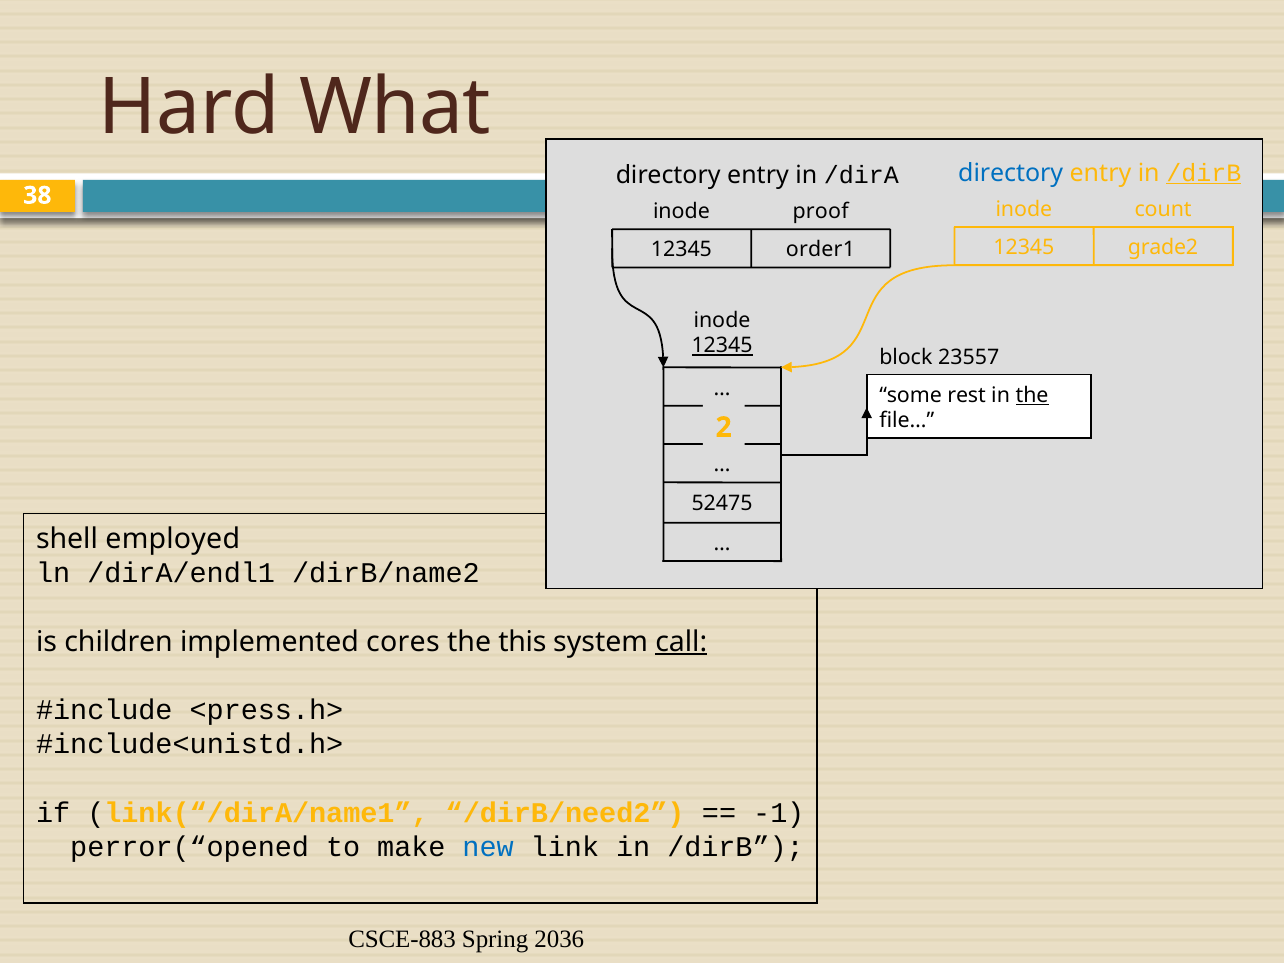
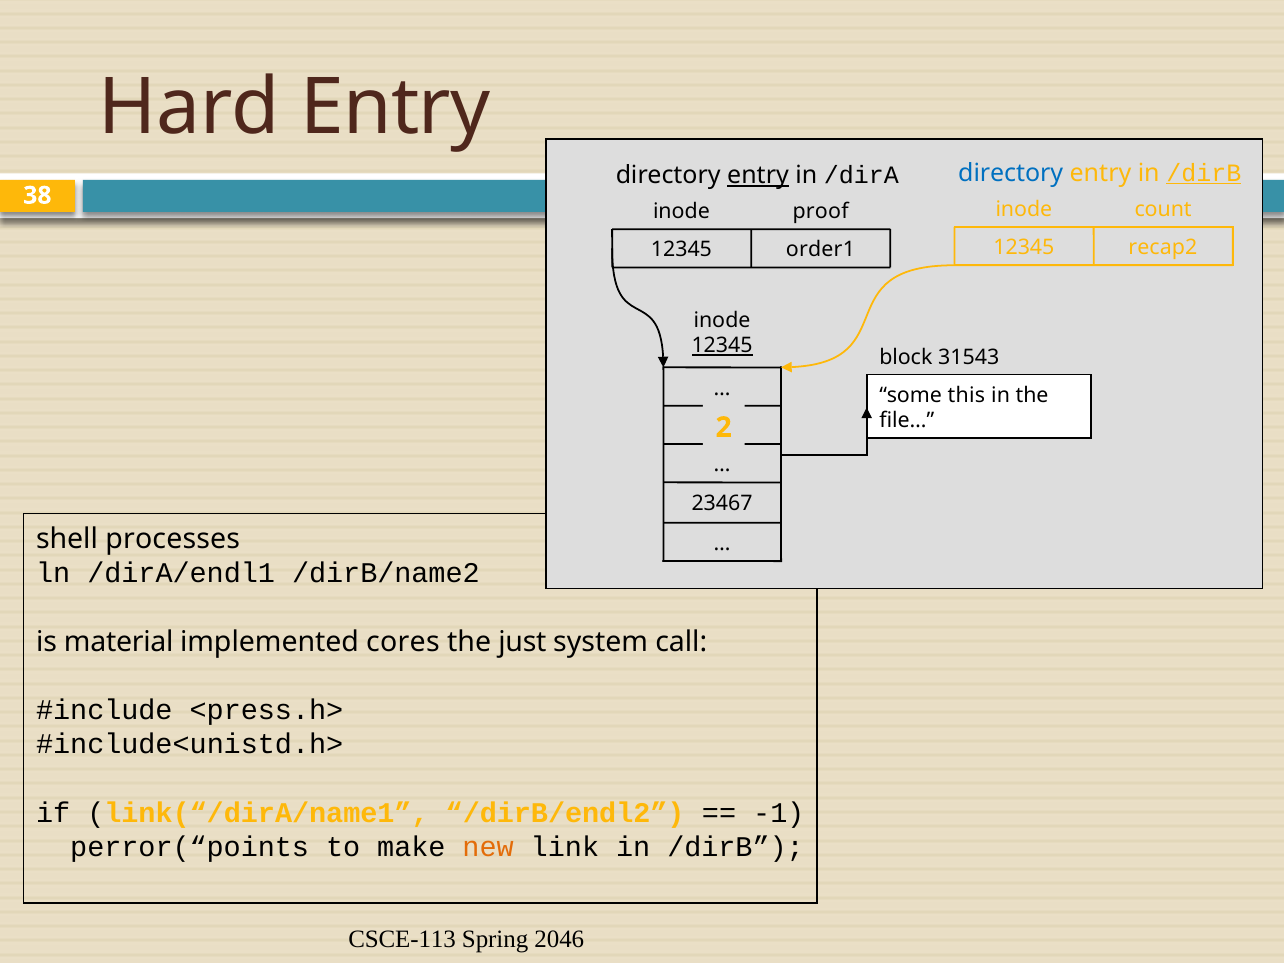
Hard What: What -> Entry (395, 107)
entry underline: none -> present (758, 175)
grade2: grade2 -> recap2 (1163, 248)
23557: 23557 -> 31543 (969, 358)
rest: rest -> this (966, 395)
the underline: present -> none (1032, 395)
52475: 52475 -> 23467 (722, 503)
employed: employed -> processes (173, 539)
children: children -> material (119, 642)
this: this -> just (522, 642)
call underline: present -> none (681, 642)
/dirB/need2: /dirB/need2 -> /dirB/endl2 (565, 813)
perror(“opened: perror(“opened -> perror(“points (190, 847)
new colour: blue -> orange (488, 847)
CSCE-883: CSCE-883 -> CSCE-113 (402, 939)
2036: 2036 -> 2046 (559, 939)
